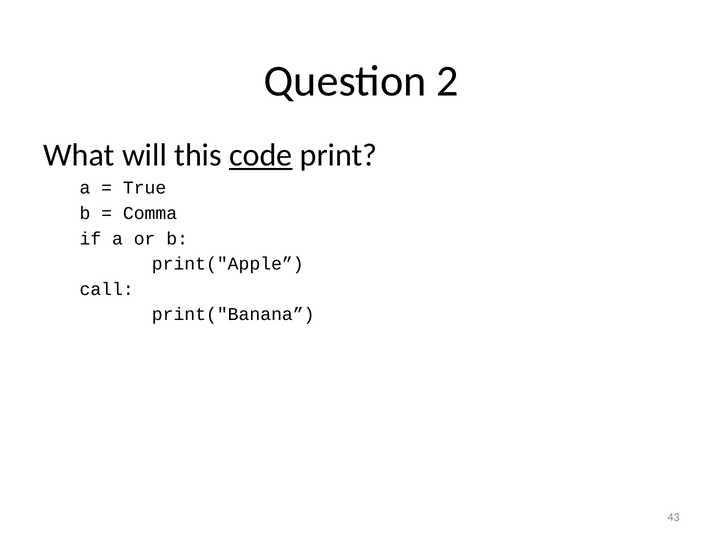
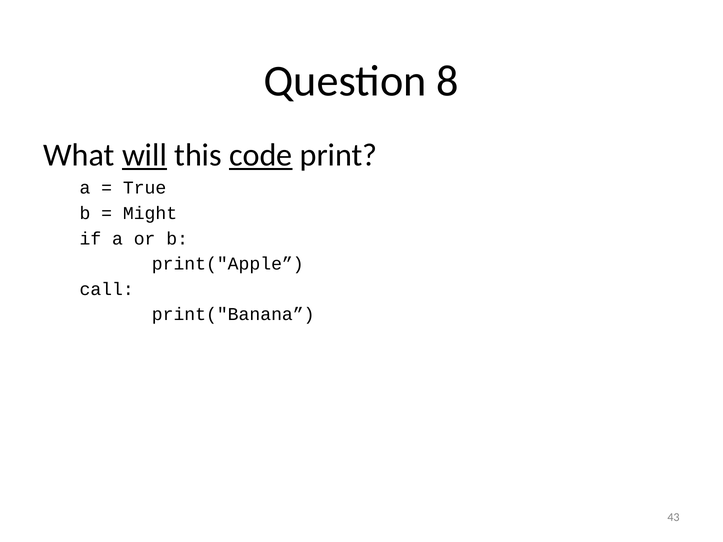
2: 2 -> 8 (448, 81)
will underline: none -> present (145, 155)
Comma: Comma -> Might (150, 213)
